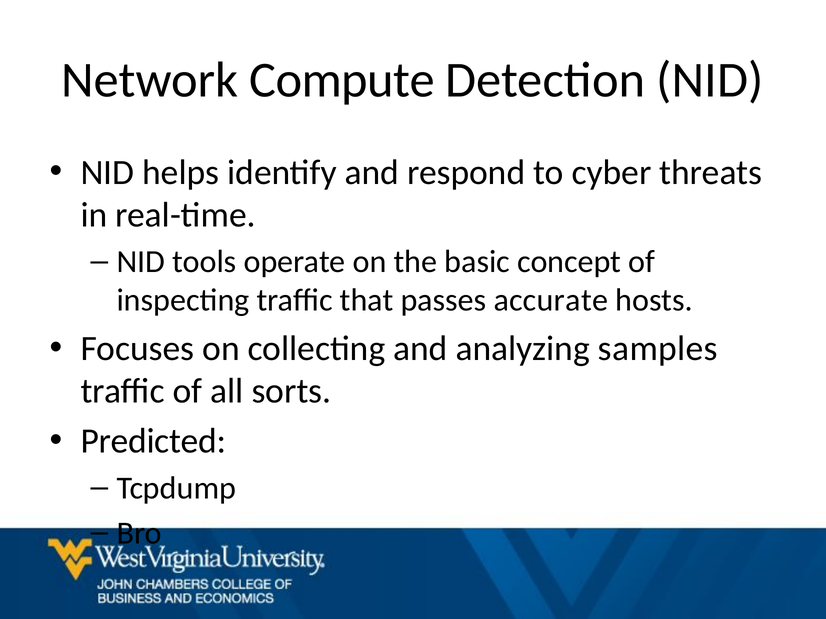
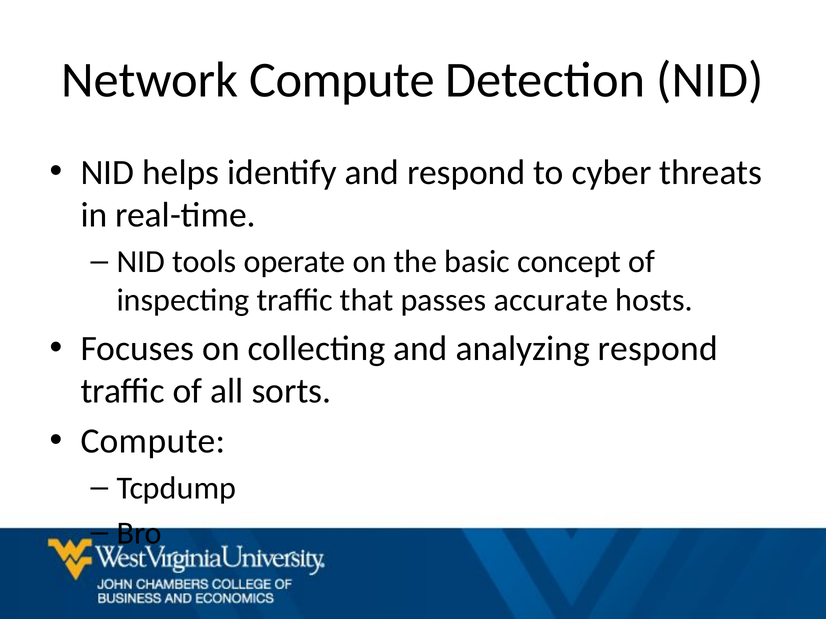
analyzing samples: samples -> respond (658, 349)
Predicted: Predicted -> Compute (153, 442)
